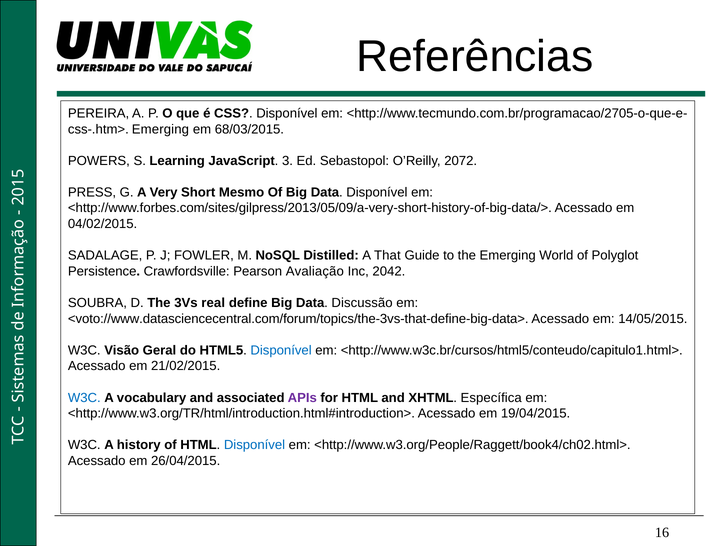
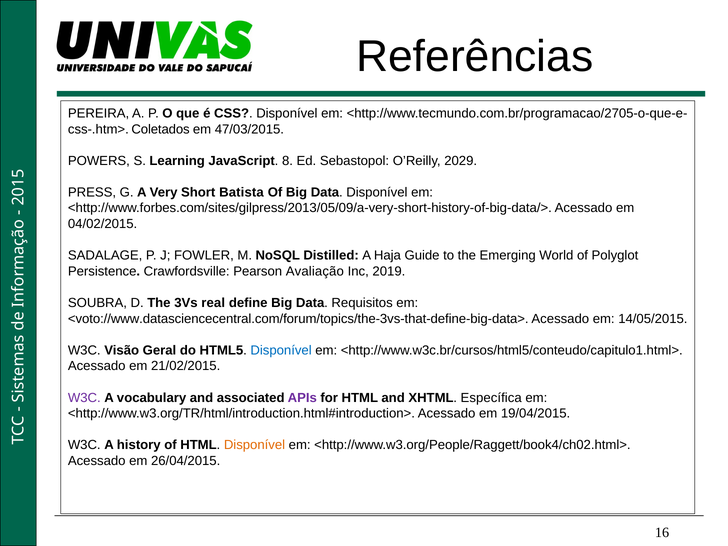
Emerging: Emerging -> Coletados (161, 129)
68/03/2015: 68/03/2015 -> 47/03/2015 (249, 129)
3: 3 -> 8 (287, 161)
2072: 2072 -> 2029 (461, 161)
Mesmo: Mesmo -> Batista (241, 192)
That: That -> Haja (387, 256)
2042: 2042 -> 2019 (389, 271)
Discussão: Discussão -> Requisitos (362, 303)
W3C colour: blue -> purple (84, 398)
Disponível colour: blue -> orange (254, 445)
